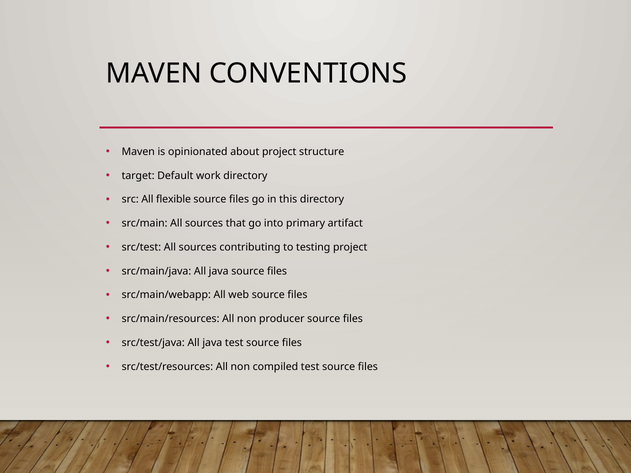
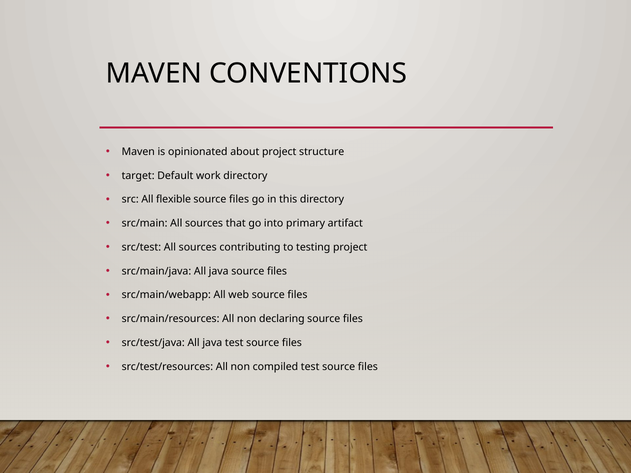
producer: producer -> declaring (282, 319)
